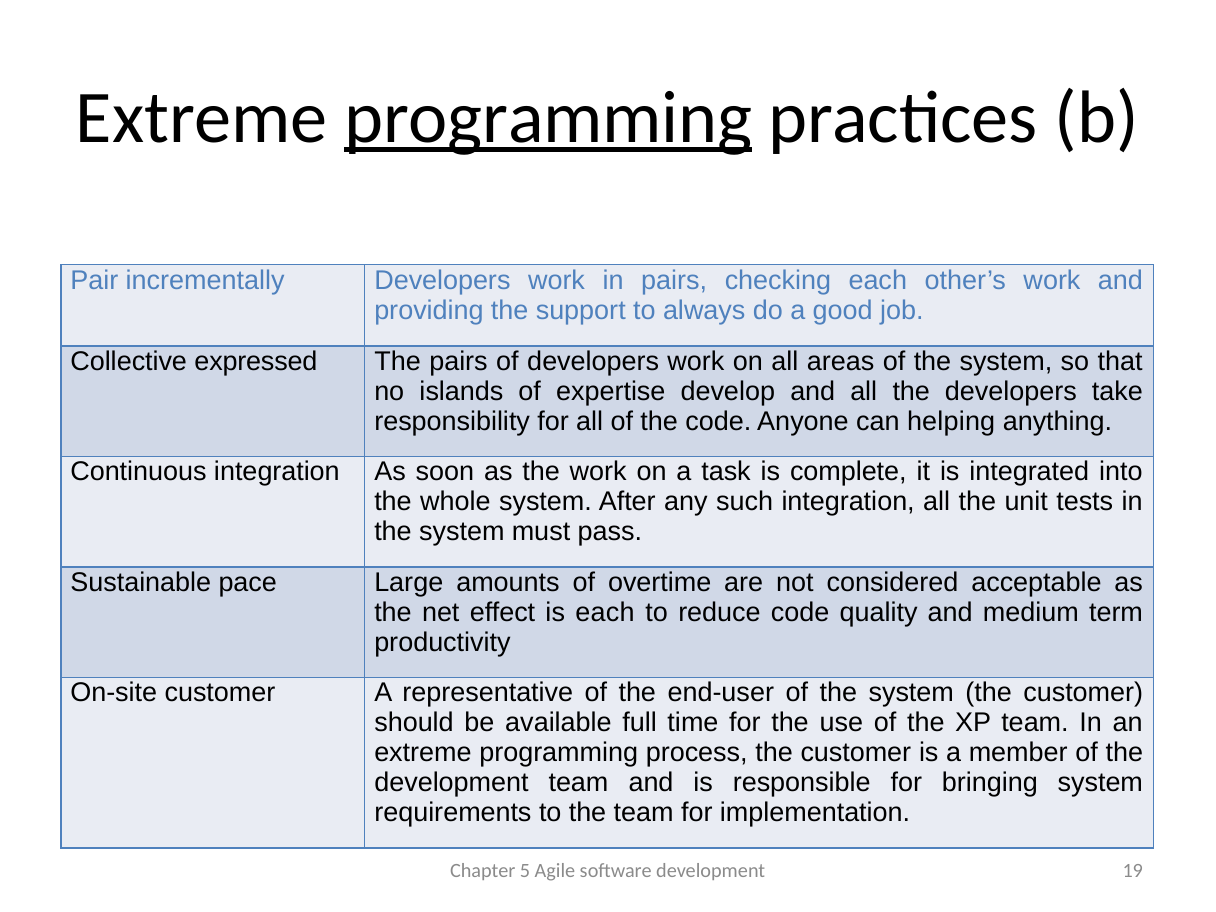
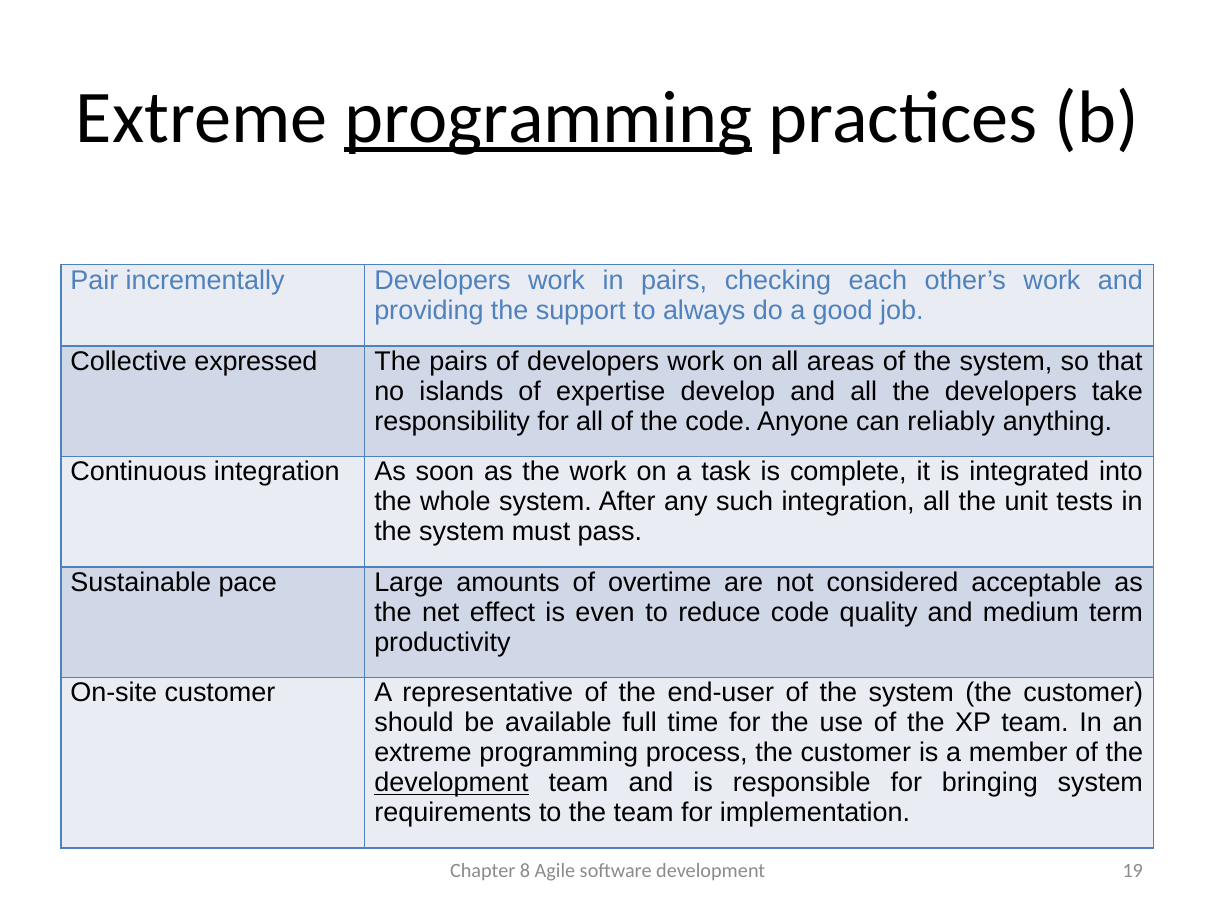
helping: helping -> reliably (951, 422)
is each: each -> even (605, 612)
development underline: none -> present (451, 783)
5: 5 -> 8 (525, 871)
